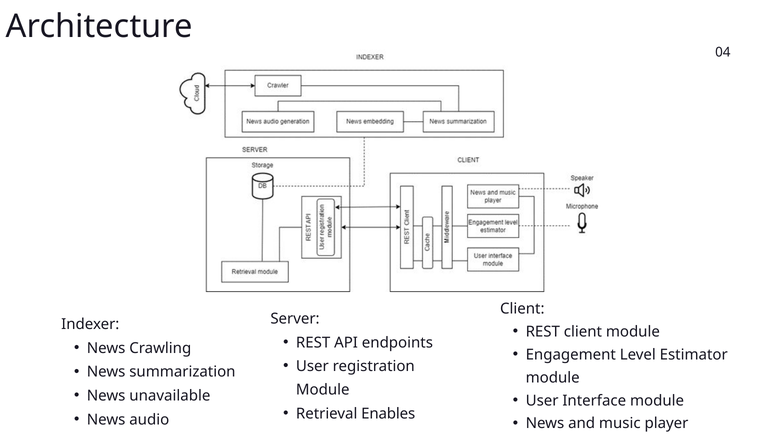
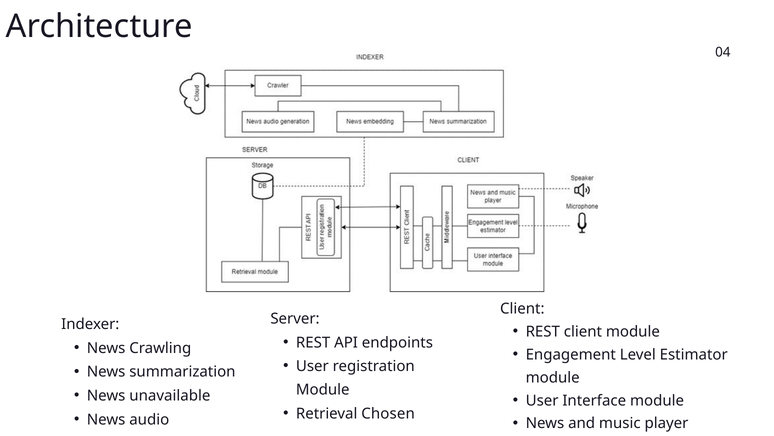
Enables: Enables -> Chosen (388, 413)
